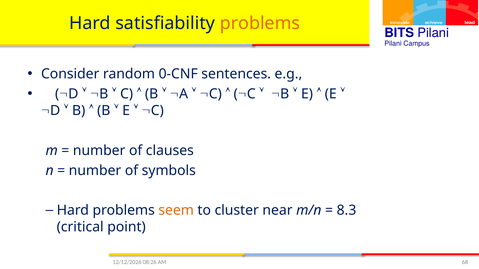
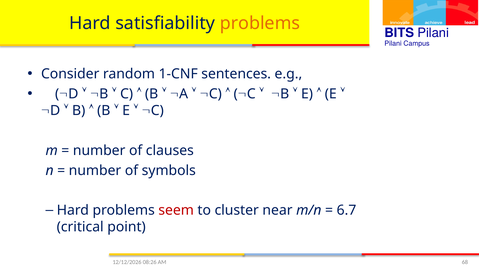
0-CNF: 0-CNF -> 1-CNF (178, 74)
seem colour: orange -> red (176, 211)
8.3: 8.3 -> 6.7 (346, 211)
